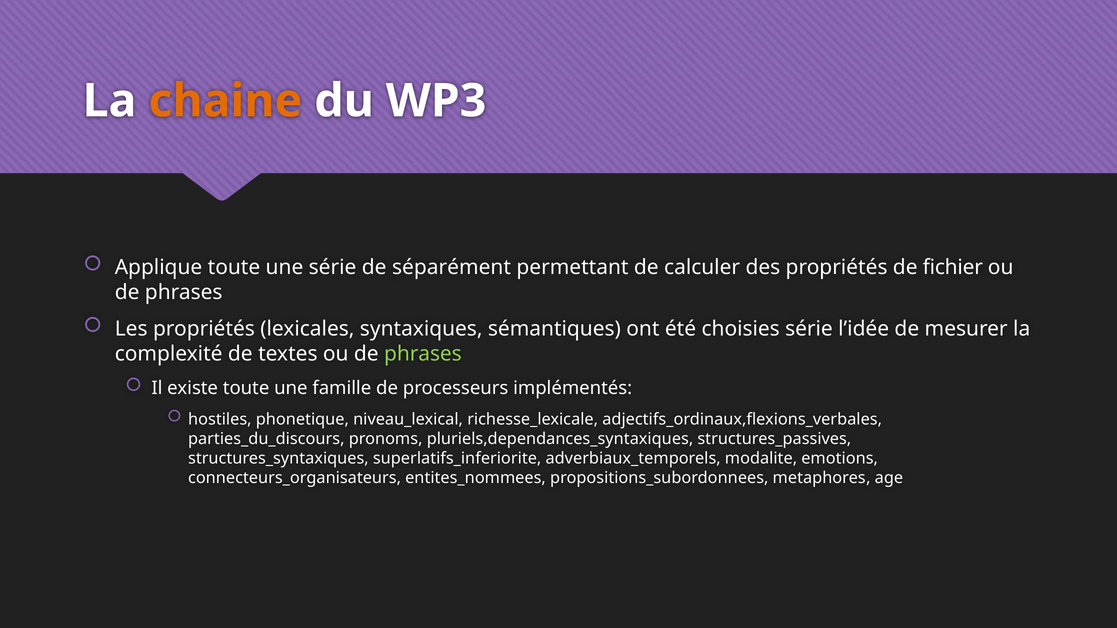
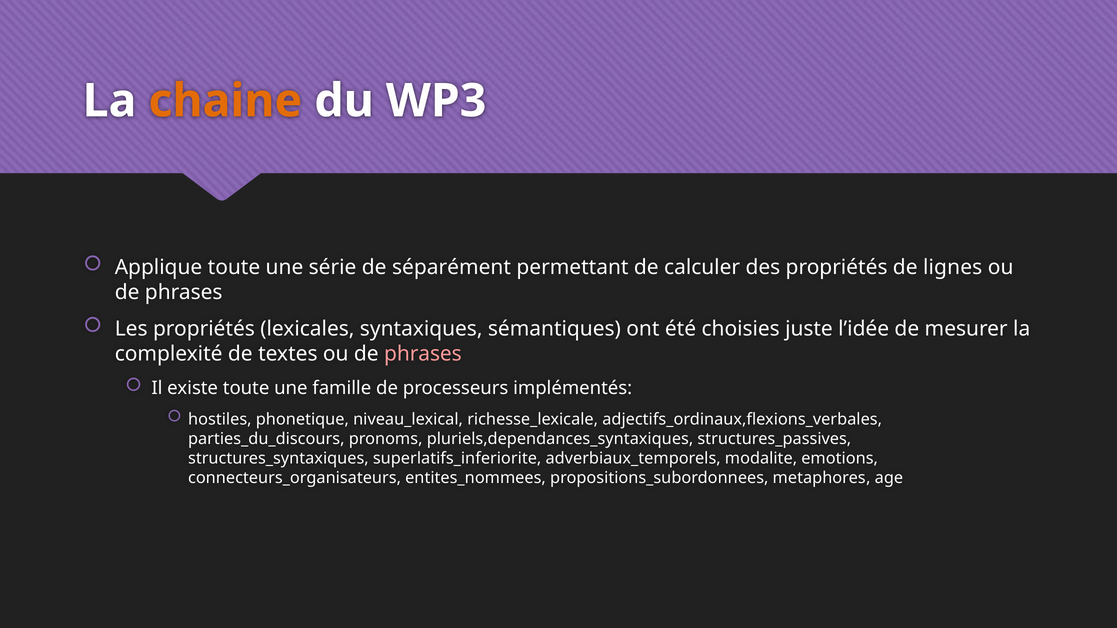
fichier: fichier -> lignes (953, 268)
choisies série: série -> juste (809, 329)
phrases colour: light green -> pink (423, 354)
